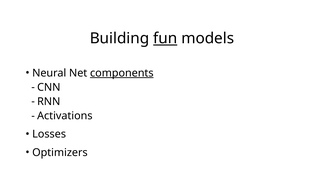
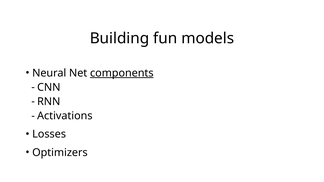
fun underline: present -> none (165, 38)
